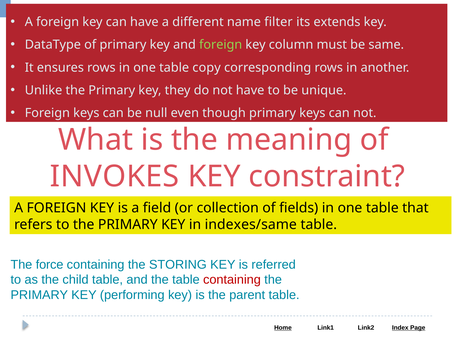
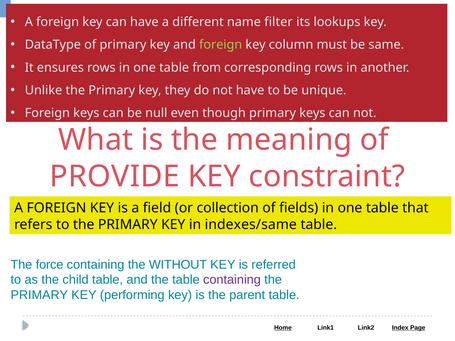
extends: extends -> lookups (337, 22)
copy: copy -> from (207, 68)
INVOKES: INVOKES -> PROVIDE (115, 176)
STORING: STORING -> WITHOUT (178, 265)
containing colour: red -> purple (232, 280)
